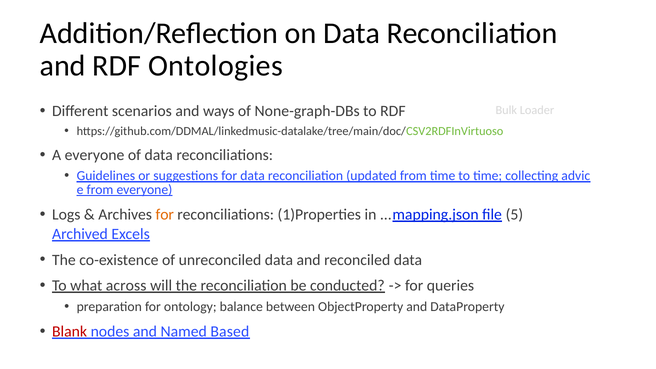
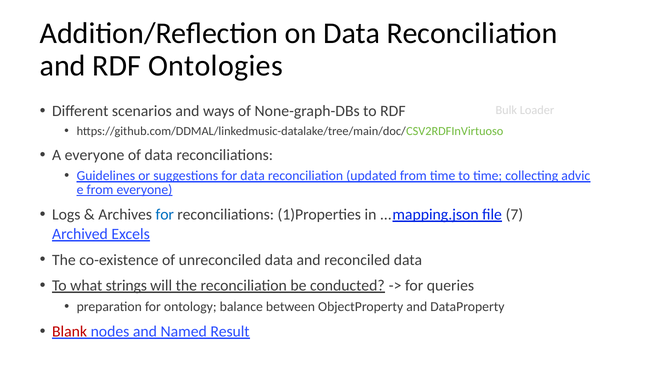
for colour: orange -> blue (165, 215)
5: 5 -> 7 (514, 215)
across: across -> strings (126, 286)
Based: Based -> Result (230, 332)
